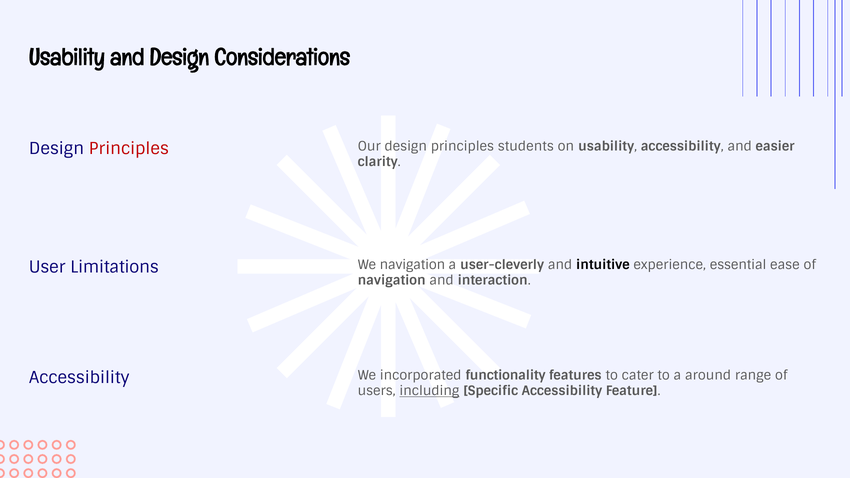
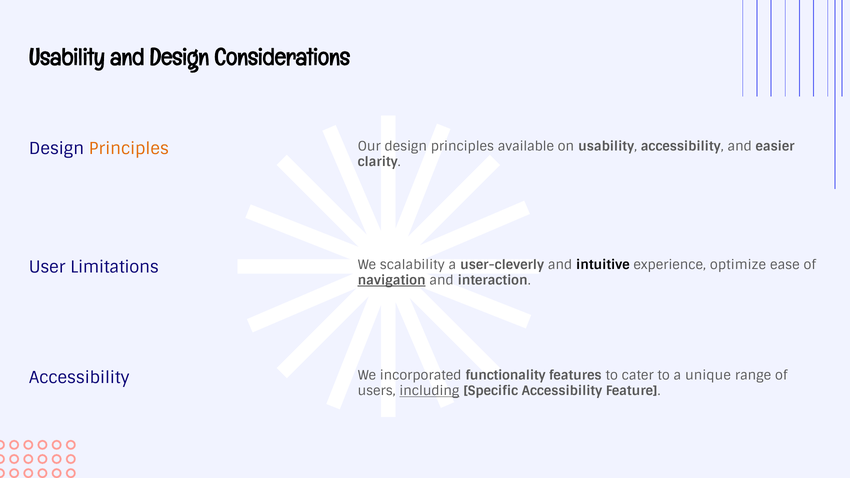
students: students -> available (526, 147)
Principles colour: red -> orange (129, 149)
We navigation: navigation -> scalability (412, 265)
essential: essential -> optimize (738, 265)
navigation underline: none -> present (392, 281)
around: around -> unique (708, 376)
